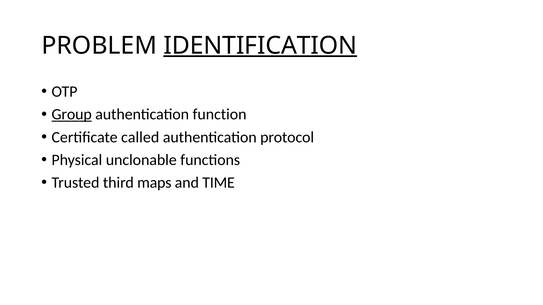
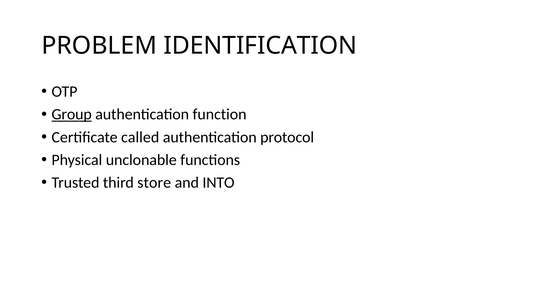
IDENTIFICATION underline: present -> none (260, 46)
maps: maps -> store (154, 183)
TIME: TIME -> INTO (219, 183)
